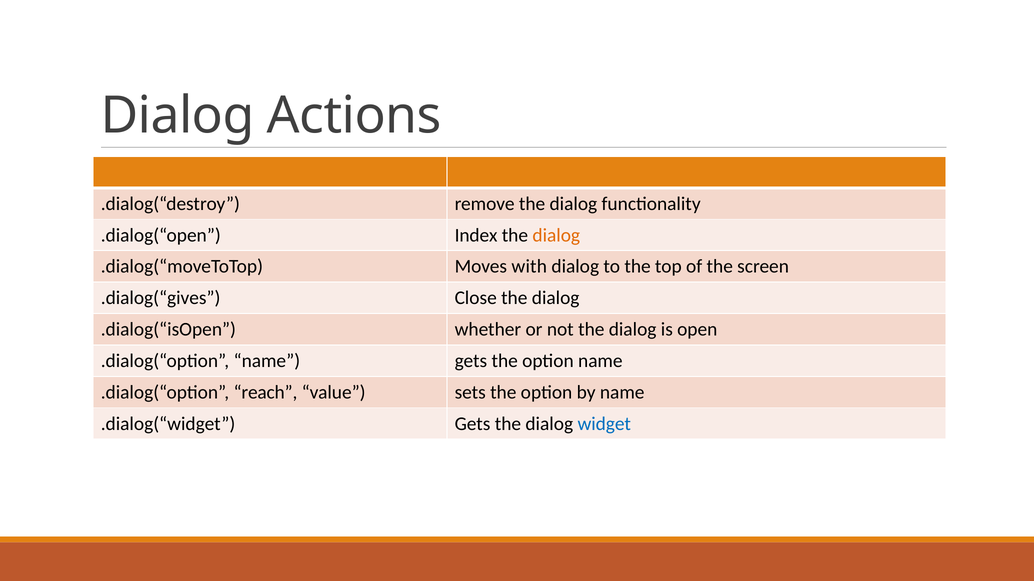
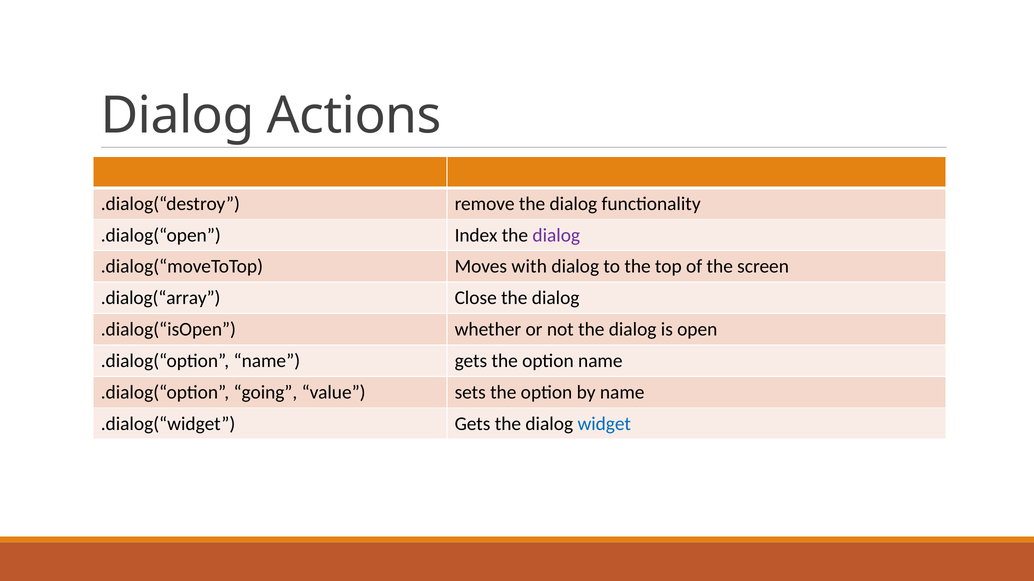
dialog colour: orange -> purple (556, 235)
.dialog(“gives: .dialog(“gives -> .dialog(“array (161, 298)
reach: reach -> going (265, 393)
